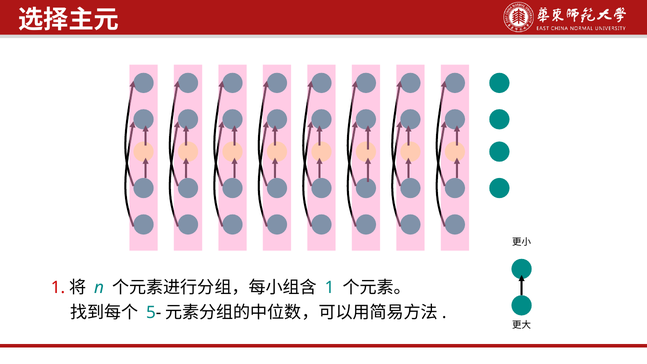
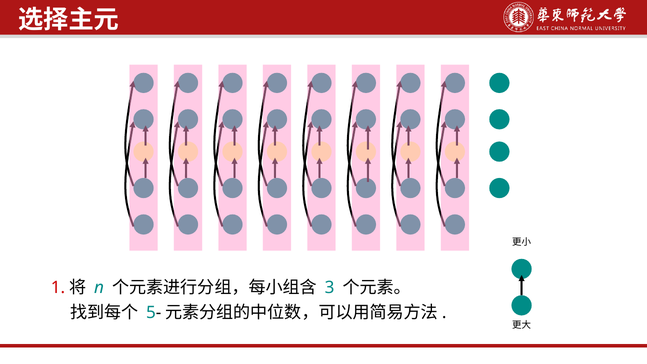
1: 1 -> 3 (330, 287)
